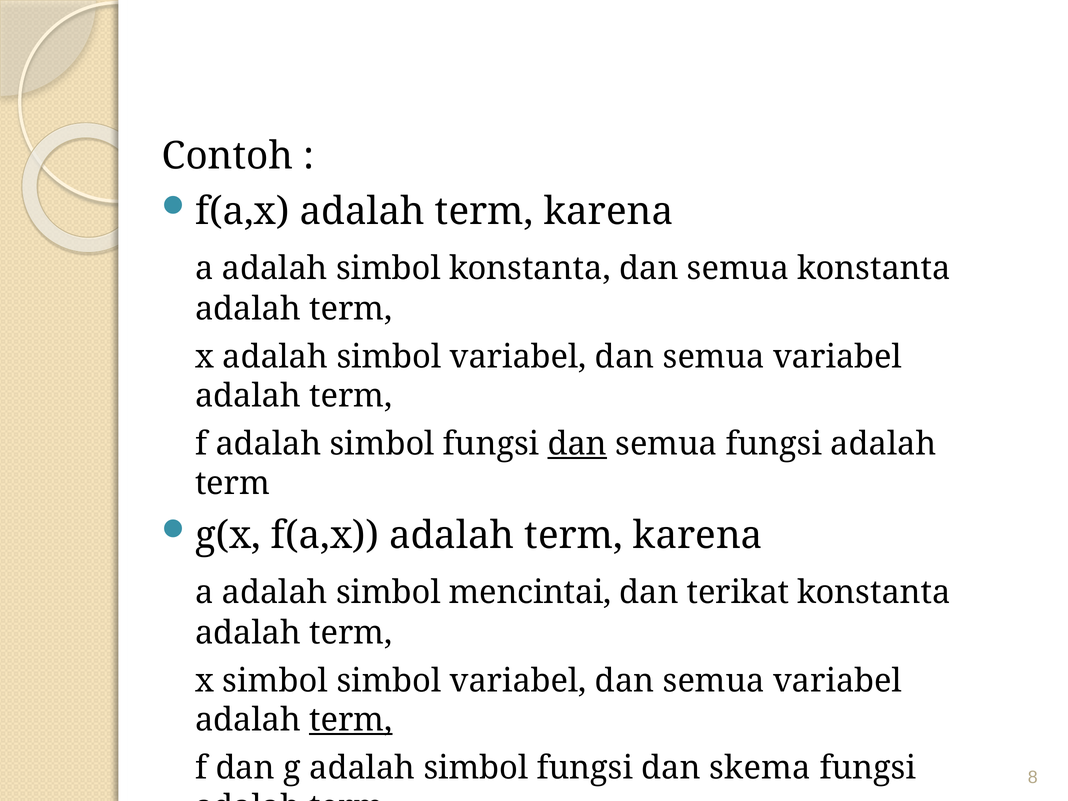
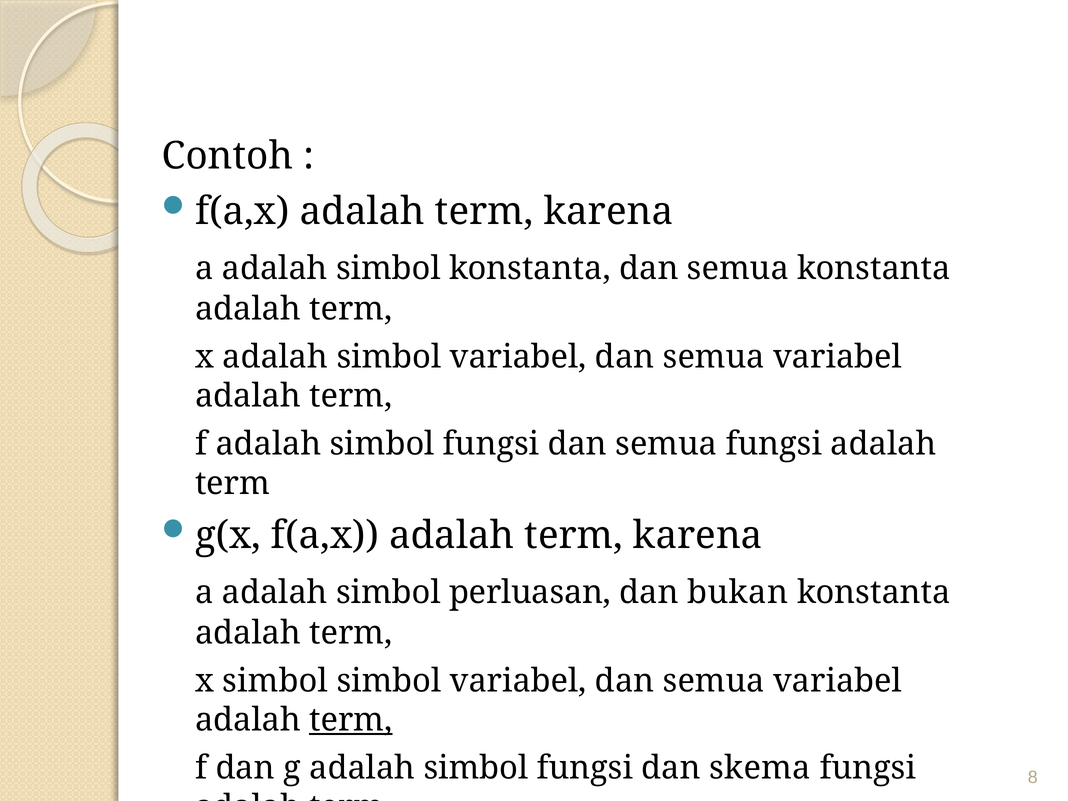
dan underline: present -> none (577, 444)
mencintai: mencintai -> perluasan (530, 592)
terikat: terikat -> bukan (738, 592)
